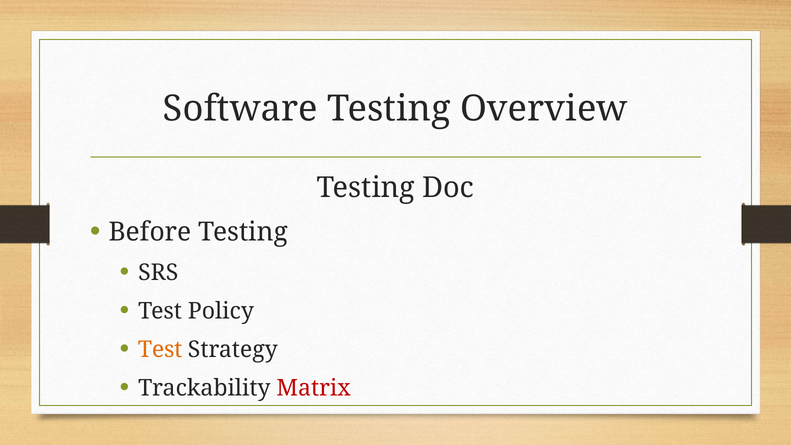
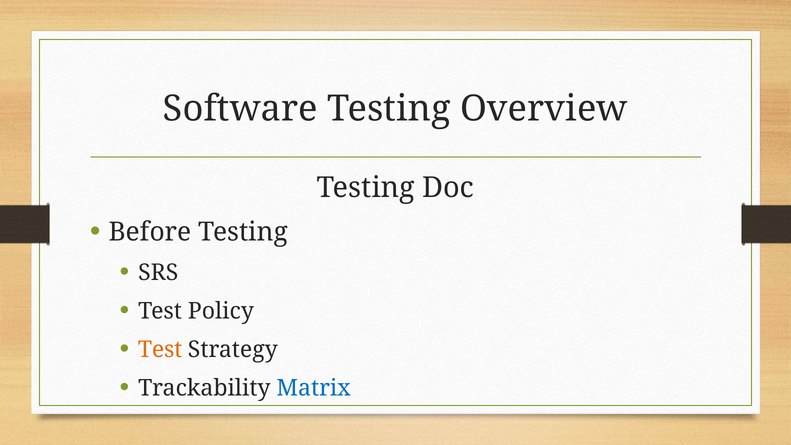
Matrix colour: red -> blue (314, 388)
